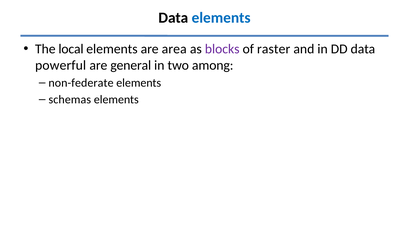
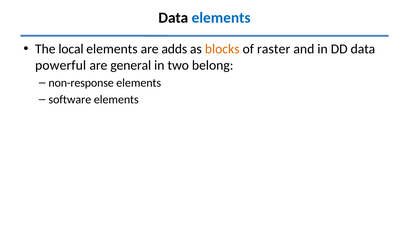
area: area -> adds (174, 49)
blocks colour: purple -> orange (222, 49)
among: among -> belong (213, 65)
non-federate: non-federate -> non-response (81, 83)
schemas: schemas -> software (70, 100)
